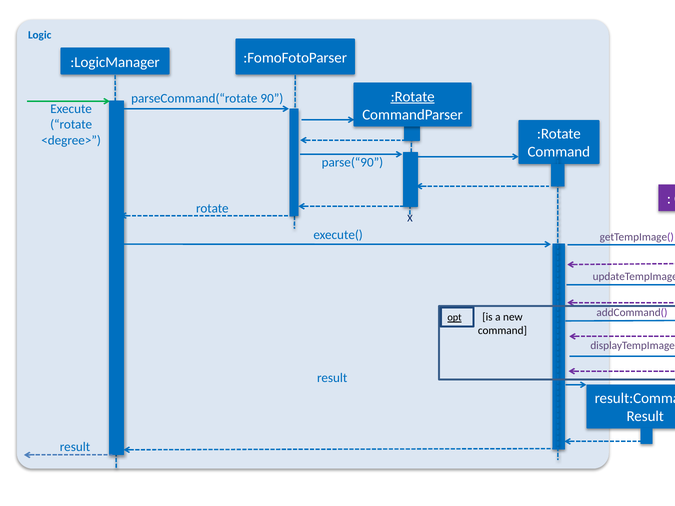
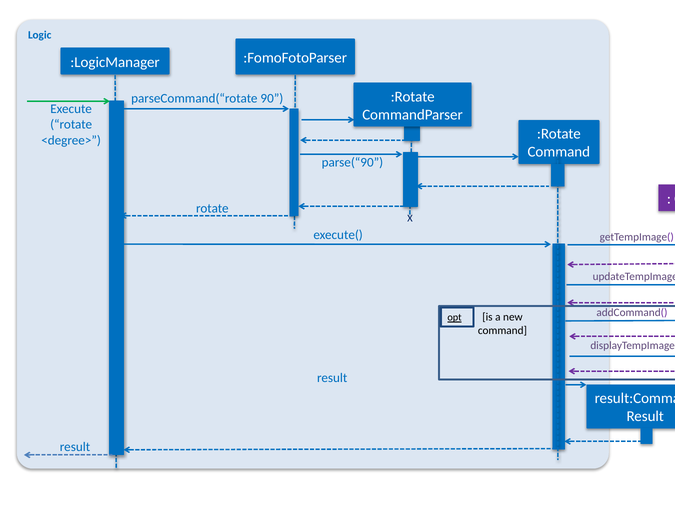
:Rotate underline: present -> none (413, 97)
